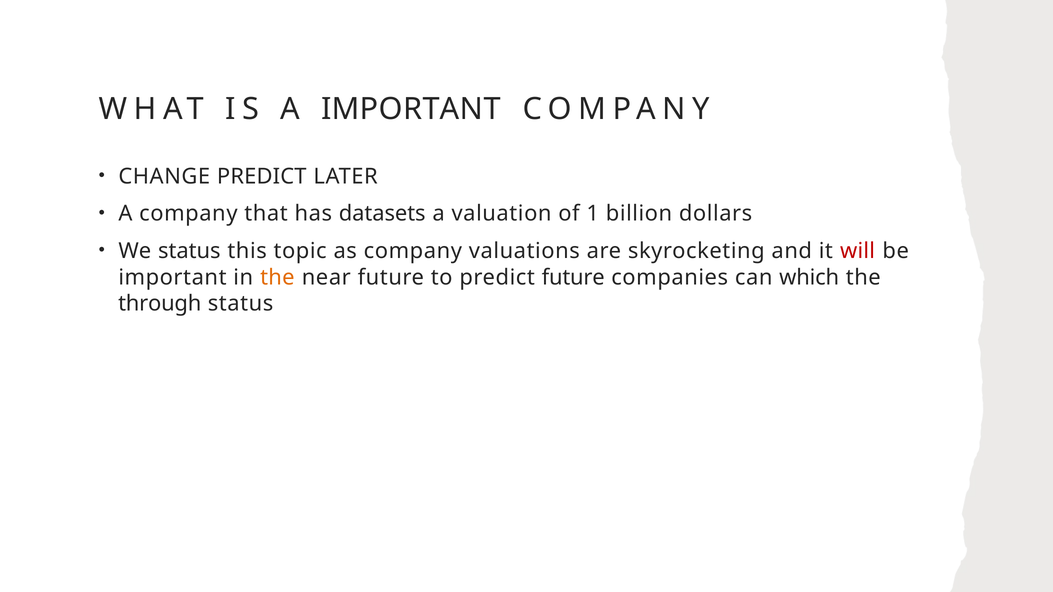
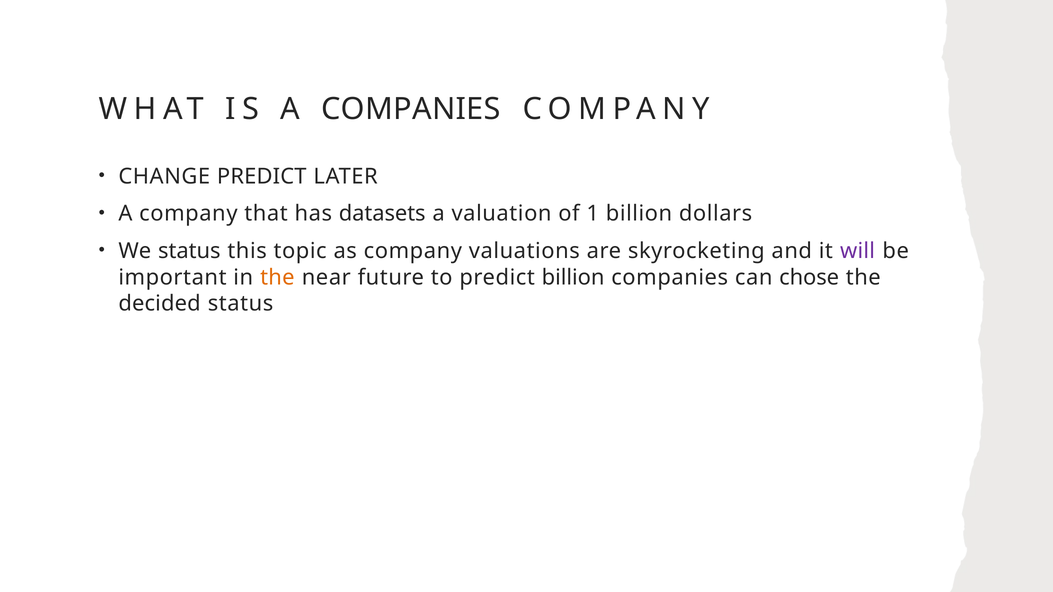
A IMPORTANT: IMPORTANT -> COMPANIES (411, 109)
will colour: red -> purple (858, 251)
predict future: future -> billion (573, 277)
which: which -> chose (809, 277)
through: through -> decided (160, 304)
